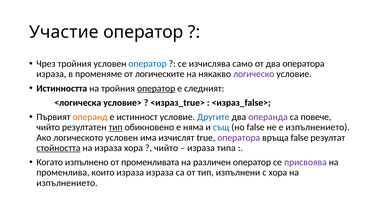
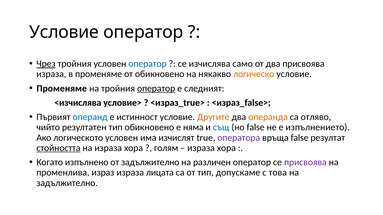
Участие: Участие -> Условие (64, 32)
Чрез underline: none -> present (46, 64)
два оператора: оператора -> присвоява (303, 64)
от логическите: логическите -> обикновено (160, 74)
логическо colour: purple -> orange (254, 74)
Истинността: Истинността -> Променяме (62, 89)
<логическа: <логическа -> <изчислява (78, 103)
операнд colour: orange -> blue (90, 117)
Другите colour: blue -> orange (213, 117)
операнда colour: purple -> orange (268, 117)
повече: повече -> отляво (316, 117)
тип underline: present -> none (116, 128)
чийто: чийто -> голям (166, 148)
типа: типа -> хора (226, 148)
от променливата: променливата -> задължително (150, 163)
които: които -> израз (103, 173)
израза израза: израза -> лицата (160, 173)
изпълнени: изпълнени -> допускаме (238, 173)
с хора: хора -> това (278, 173)
изпълнението: изпълнението -> задължително (67, 183)
